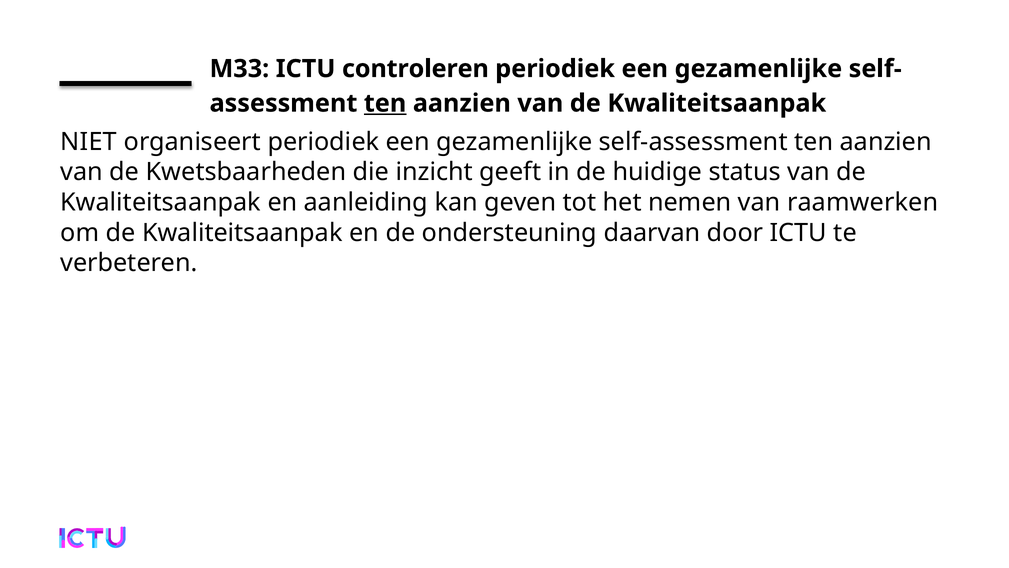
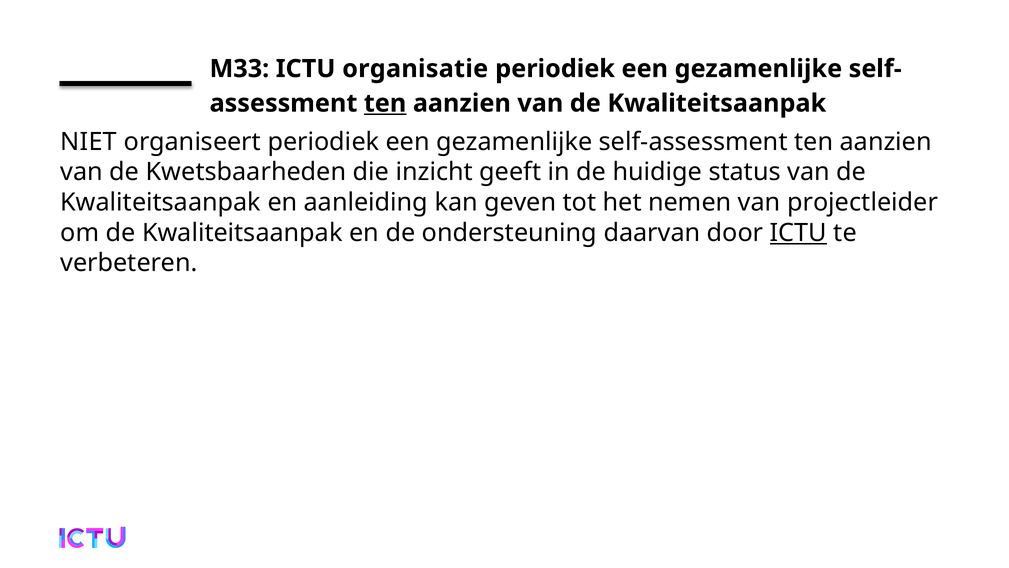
controleren: controleren -> organisatie (415, 69)
raamwerken: raamwerken -> projectleider (863, 202)
ICTU underline: none -> present (798, 232)
